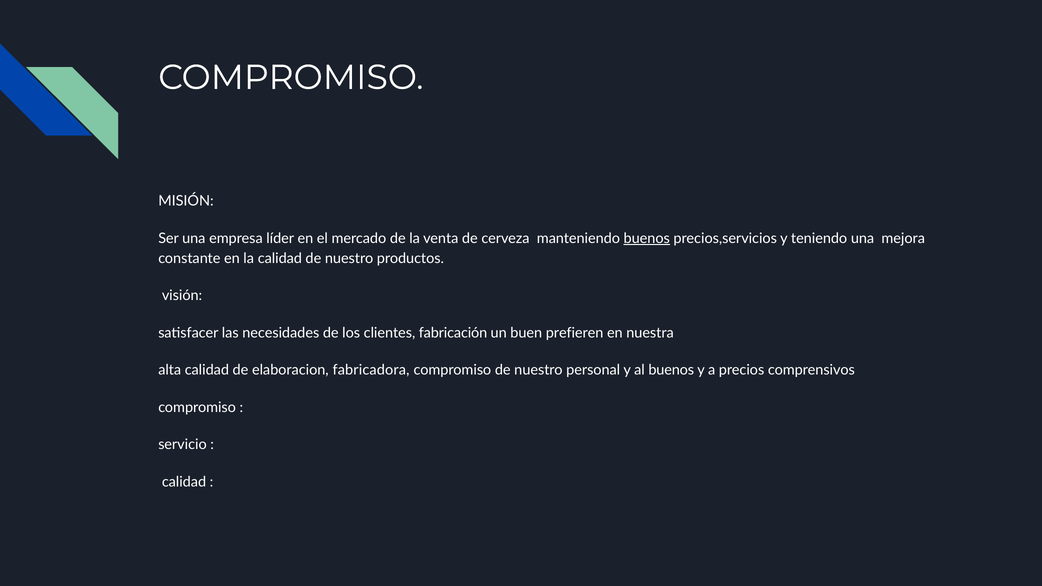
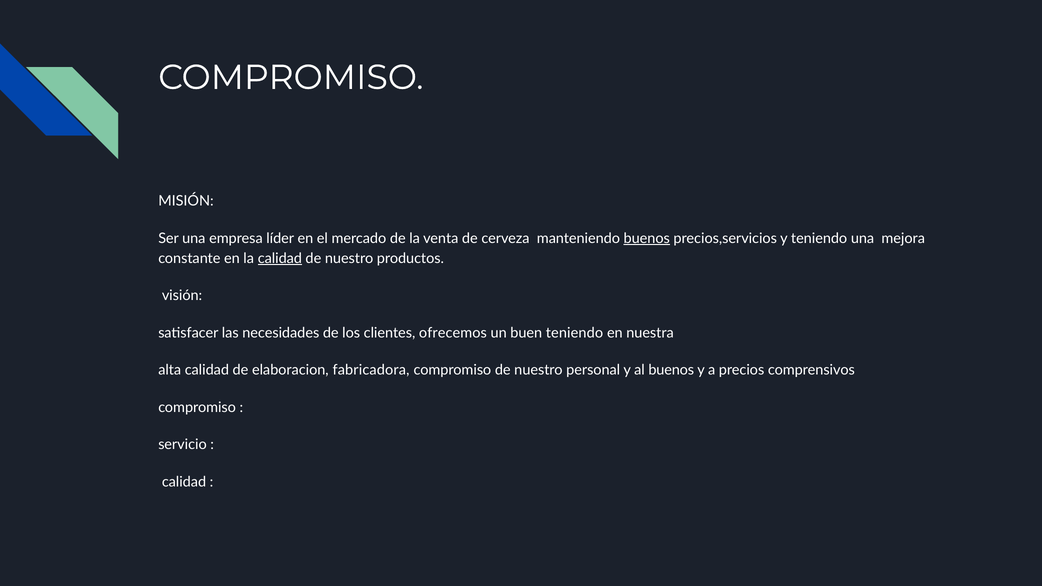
calidad underline: none -> present (280, 258)
fabricación: fabricación -> ofrecemos (453, 333)
buen prefieren: prefieren -> teniendo (574, 333)
